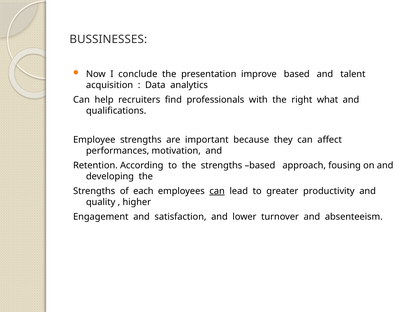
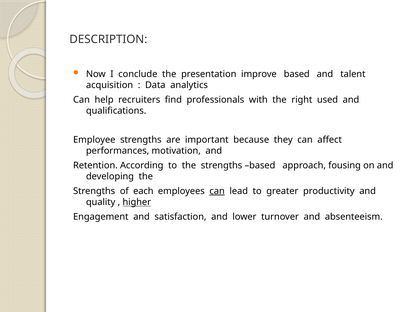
BUSSINESSES: BUSSINESSES -> DESCRIPTION (108, 39)
what: what -> used (328, 100)
higher underline: none -> present (137, 202)
